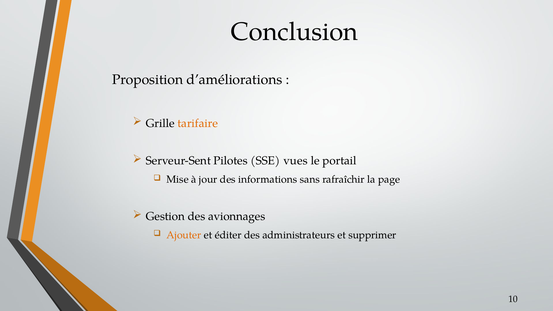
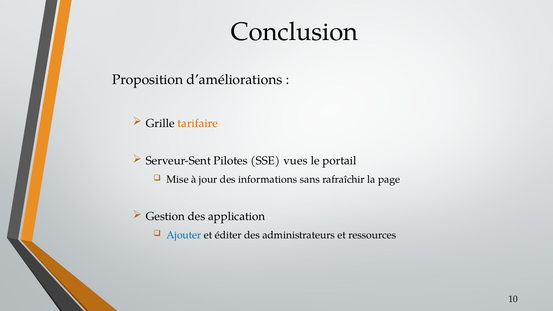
avionnages: avionnages -> application (237, 216)
Ajouter colour: orange -> blue (184, 235)
supprimer: supprimer -> ressources (372, 235)
